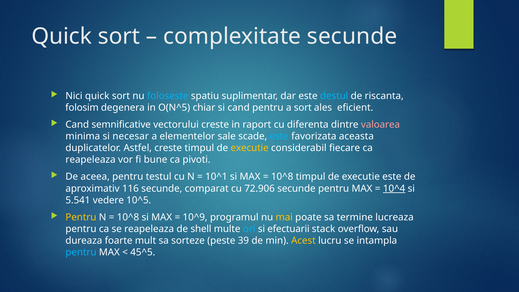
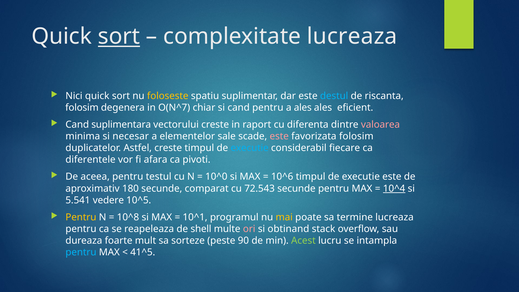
sort underline: none -> present (119, 36)
complexitate secunde: secunde -> lucreaza (352, 36)
foloseste colour: light blue -> yellow (168, 96)
O(N^5: O(N^5 -> O(N^7 (174, 108)
a sort: sort -> ales (303, 108)
semnificative: semnificative -> suplimentara (121, 125)
este colour: light blue -> pink (279, 136)
favorizata aceasta: aceasta -> folosim (356, 136)
executie colour: yellow -> light blue (250, 148)
reapeleaza: reapeleaza -> diferentele (91, 160)
bune: bune -> afara (156, 160)
10^1: 10^1 -> 10^0 (216, 177)
10^8: 10^8 -> 10^6 (282, 177)
116: 116 -> 180 (130, 188)
72.906: 72.906 -> 72.543 (260, 188)
10^9: 10^9 -> 10^1 (195, 217)
ori colour: light blue -> pink (249, 229)
efectuarii: efectuarii -> obtinand (288, 229)
39: 39 -> 90 (243, 241)
Acest colour: yellow -> light green (303, 241)
45^5: 45^5 -> 41^5 (143, 252)
